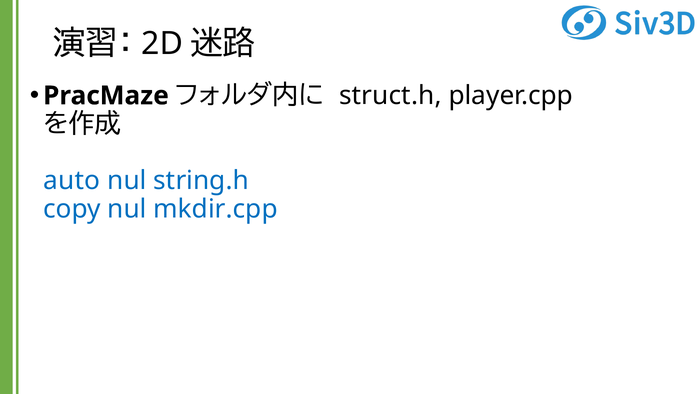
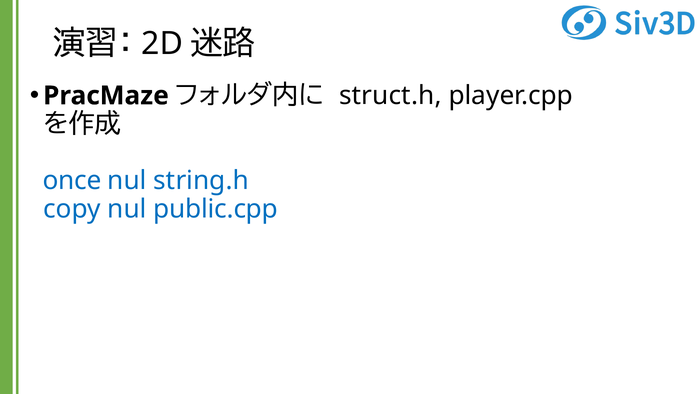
auto: auto -> once (72, 181)
mkdir.cpp: mkdir.cpp -> public.cpp (216, 209)
